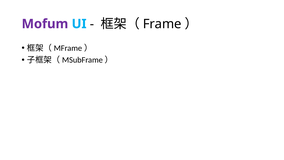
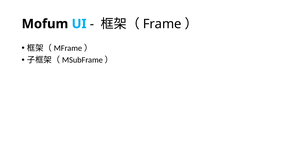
Mofum colour: purple -> black (45, 24)
